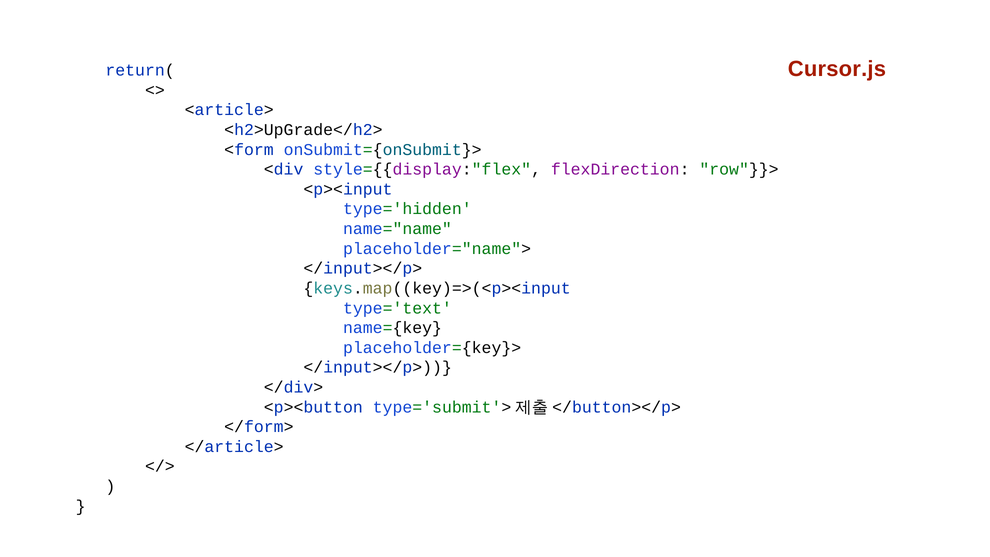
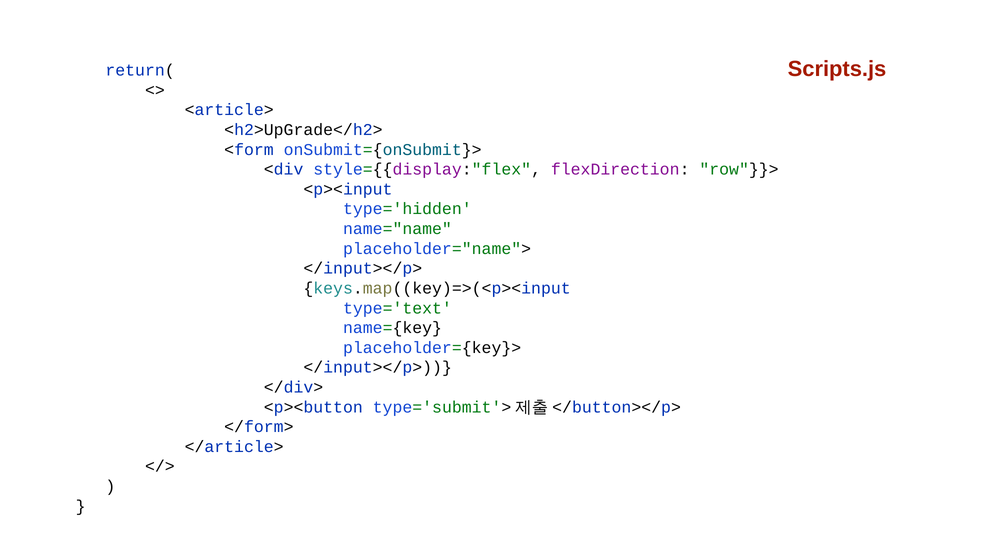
Cursor.js: Cursor.js -> Scripts.js (837, 69)
